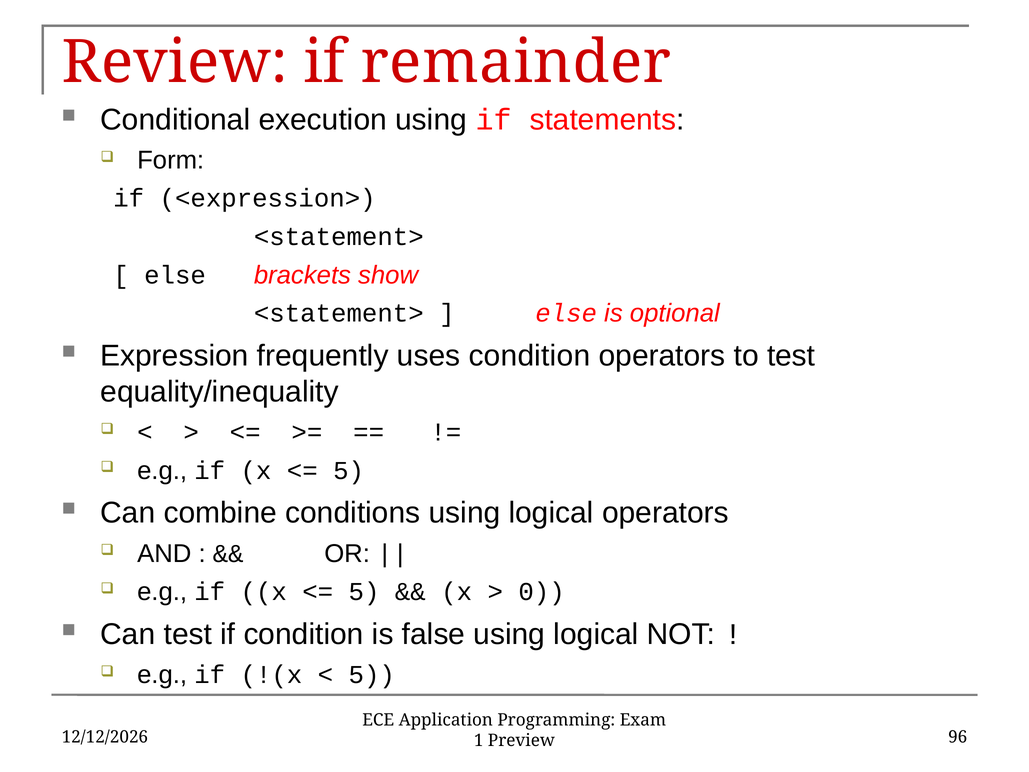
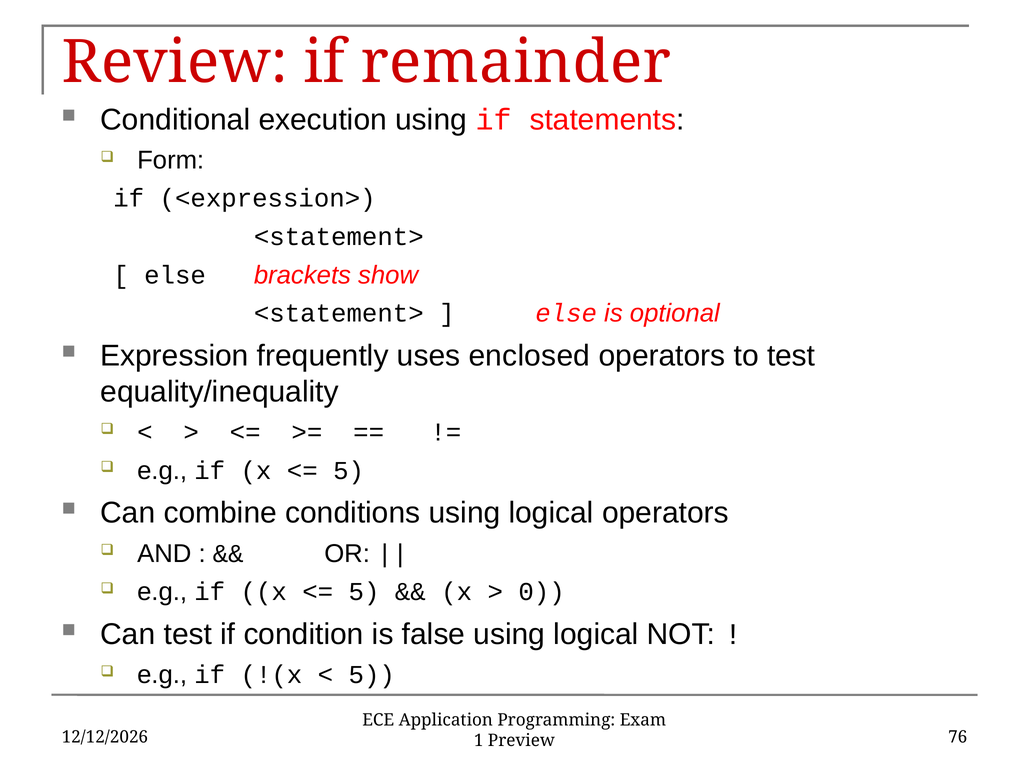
uses condition: condition -> enclosed (529, 356)
96: 96 -> 76 (958, 737)
